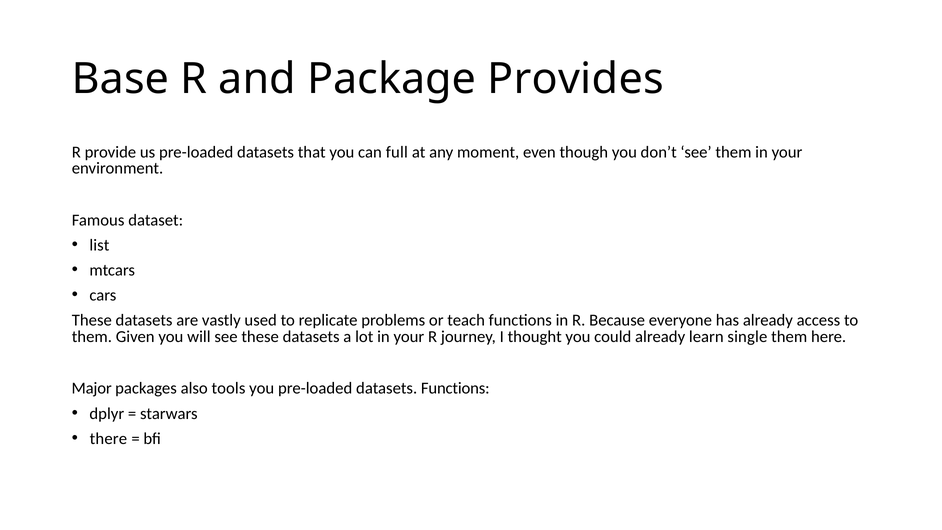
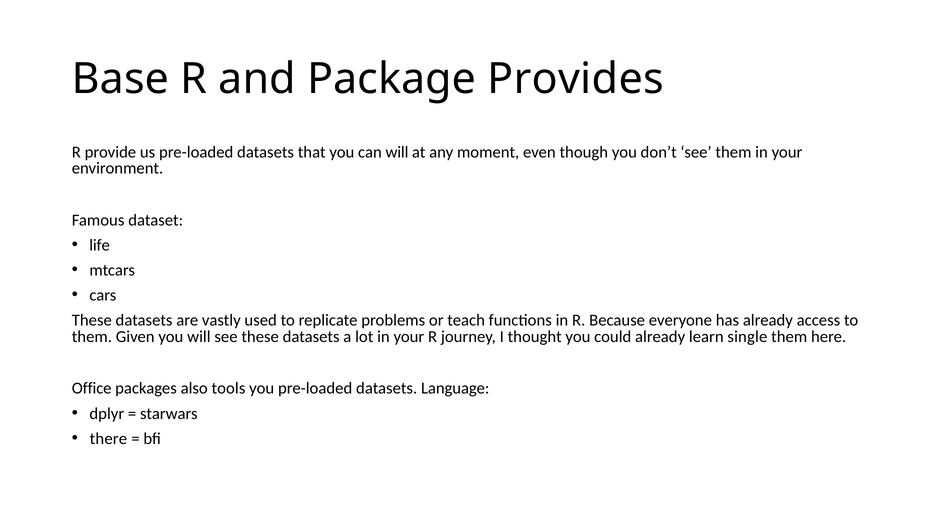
can full: full -> will (397, 152)
list: list -> life (100, 245)
Major: Major -> Office (92, 388)
datasets Functions: Functions -> Language (455, 388)
